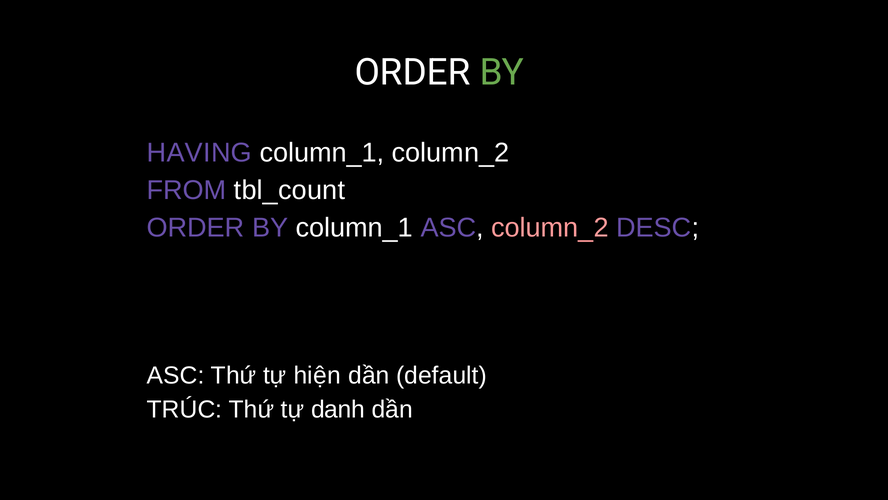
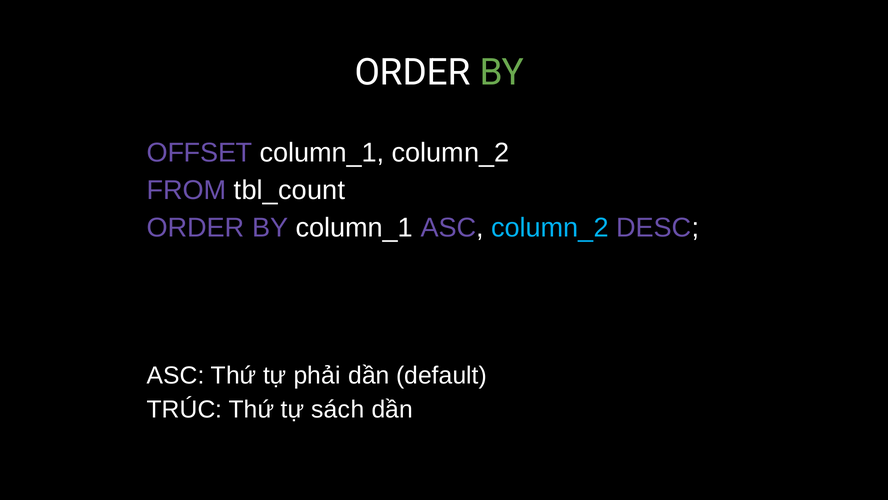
HAVING: HAVING -> OFFSET (200, 153)
column_2 colour: pink -> light blue (550, 228)
hiện: hiện -> phải (317, 375)
danh: danh -> sách (338, 409)
